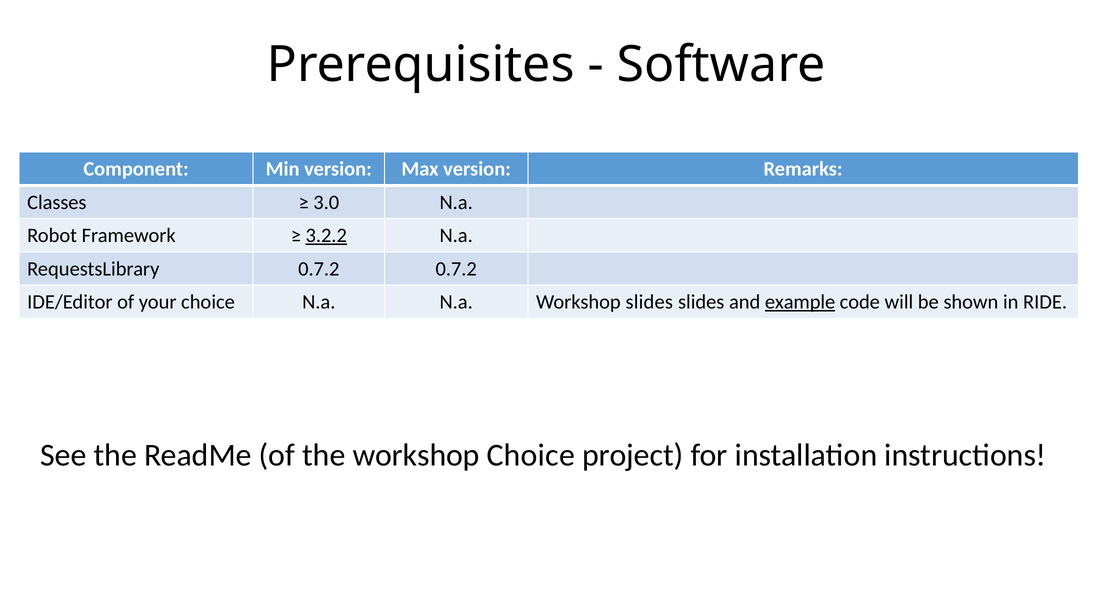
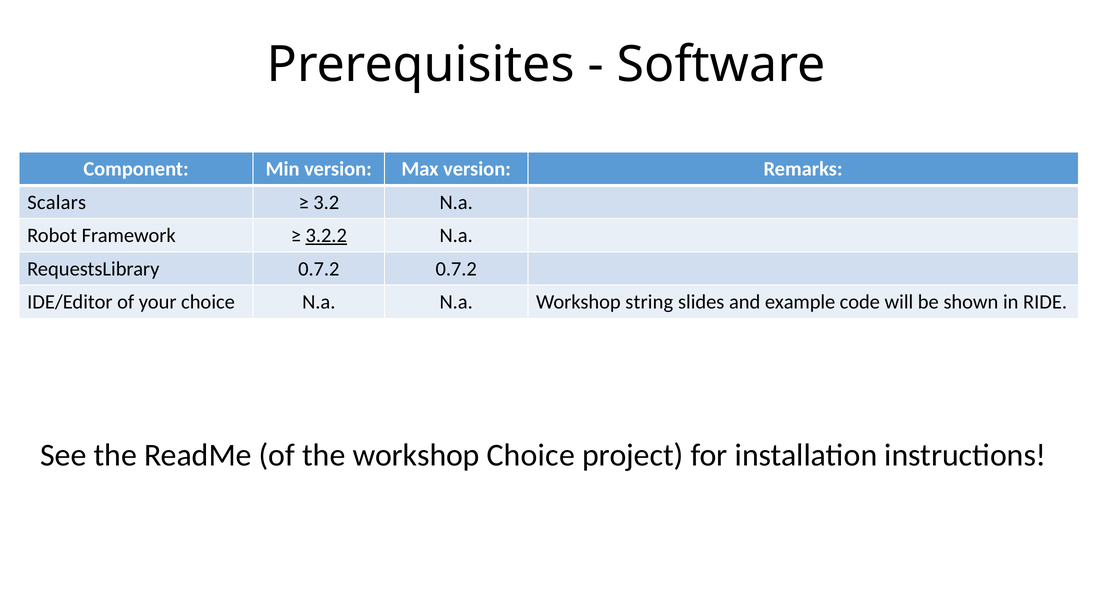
Classes: Classes -> Scalars (57, 202)
3.0: 3.0 -> 3.2 (326, 202)
Workshop slides: slides -> string (649, 302)
example underline: present -> none (800, 302)
